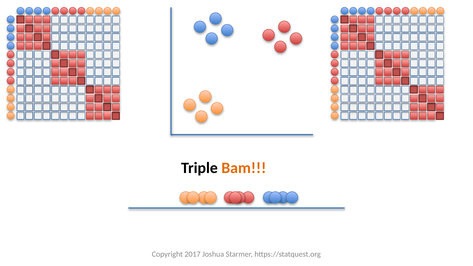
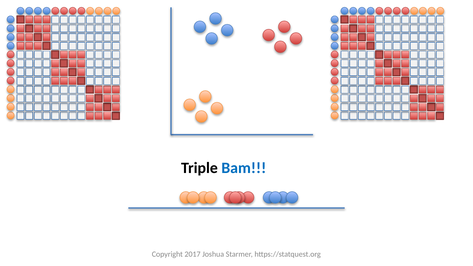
Bam colour: orange -> blue (244, 168)
